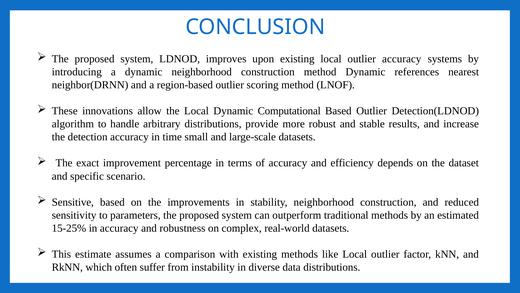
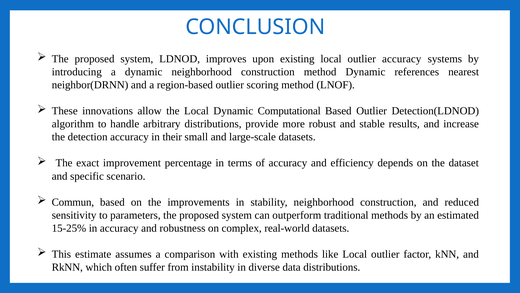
time: time -> their (172, 137)
Sensitive: Sensitive -> Commun (73, 202)
